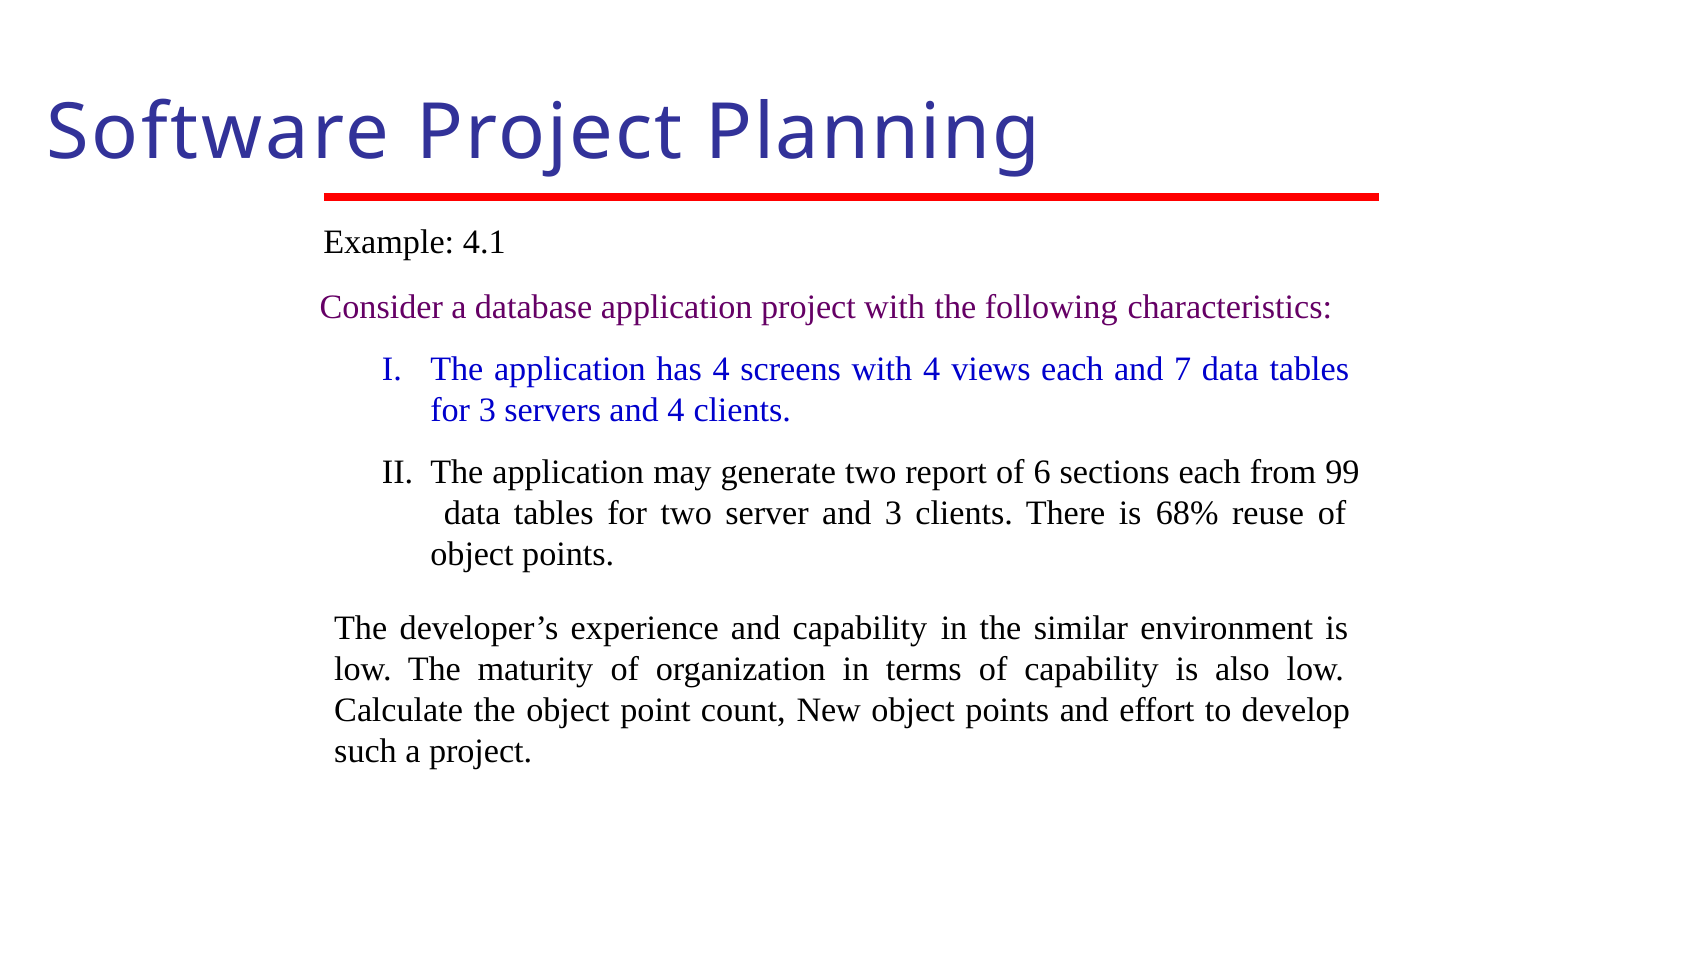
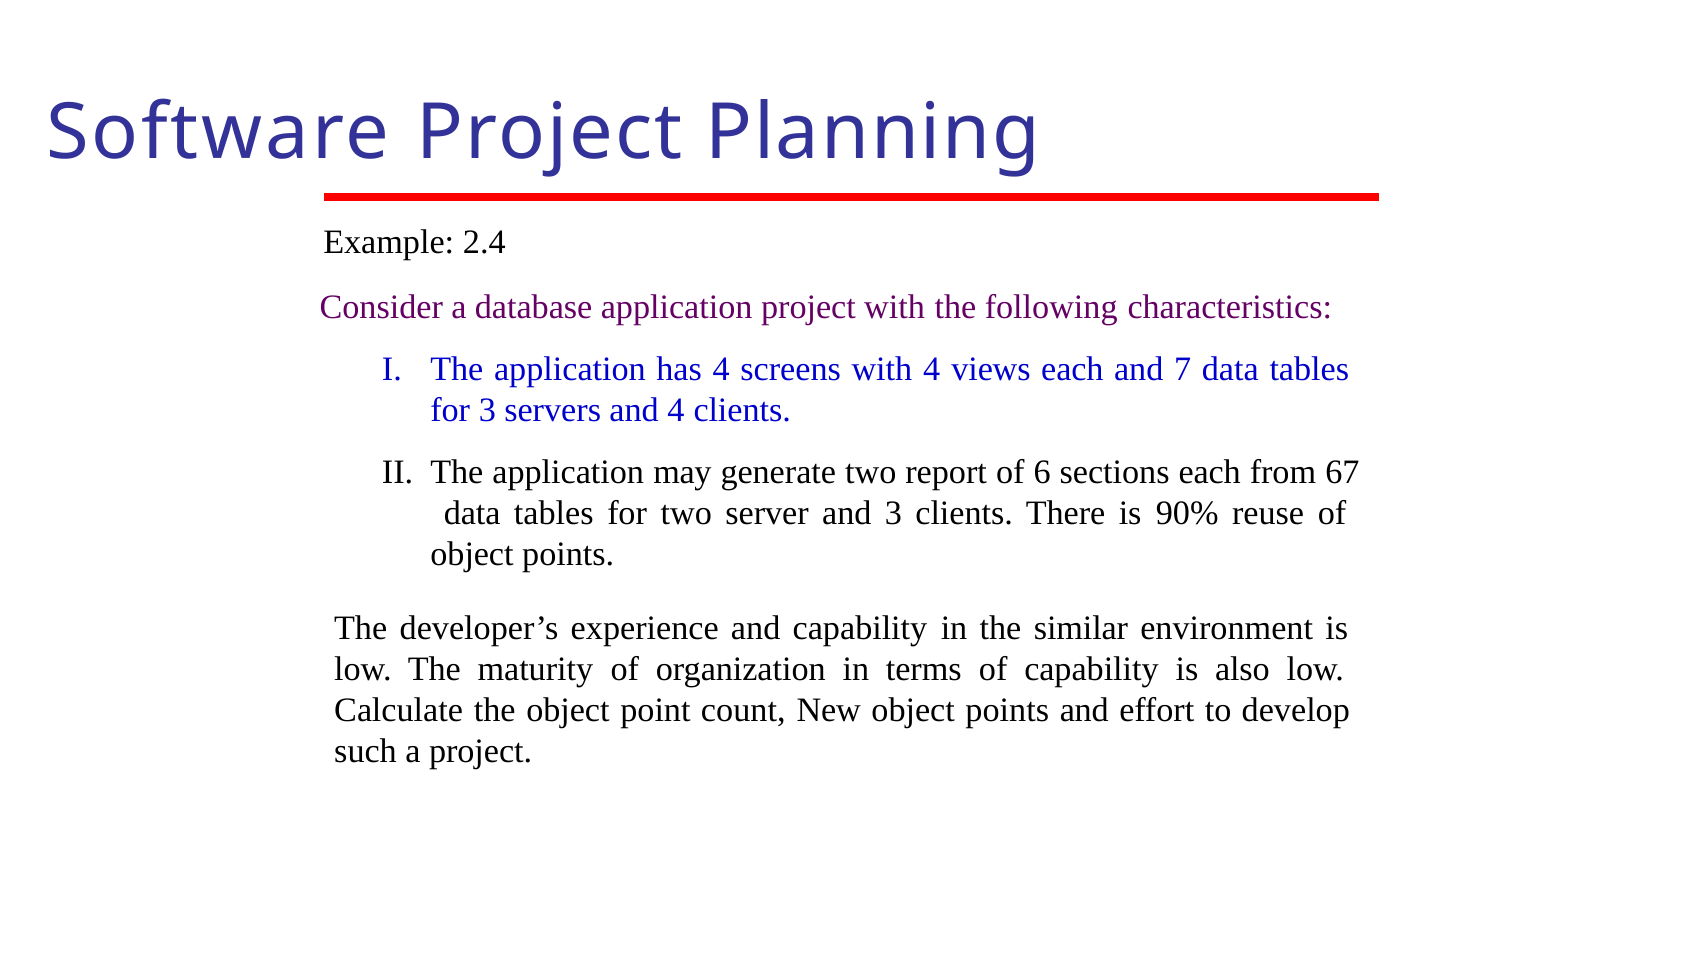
4.1: 4.1 -> 2.4 (484, 242)
99: 99 -> 67 (1342, 472)
68%: 68% -> 90% (1187, 513)
